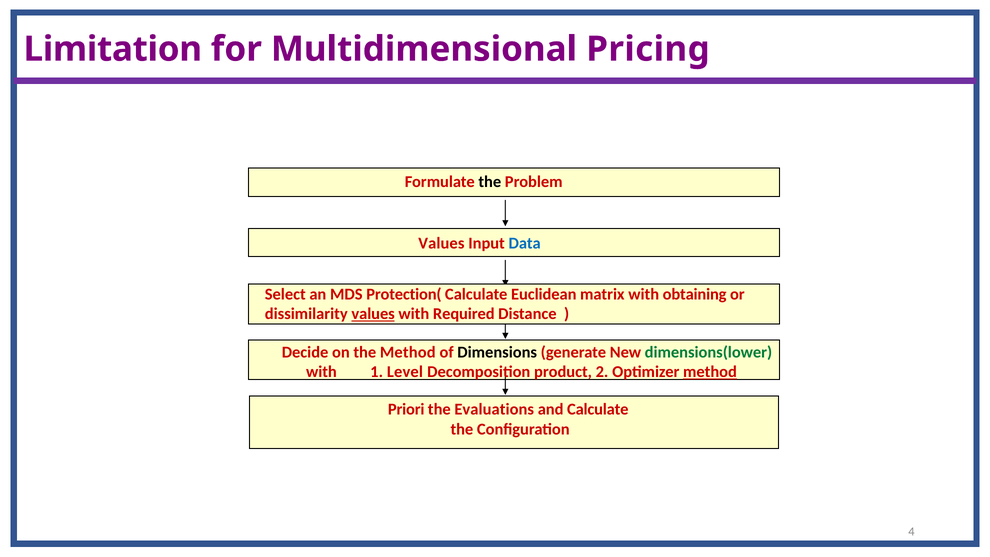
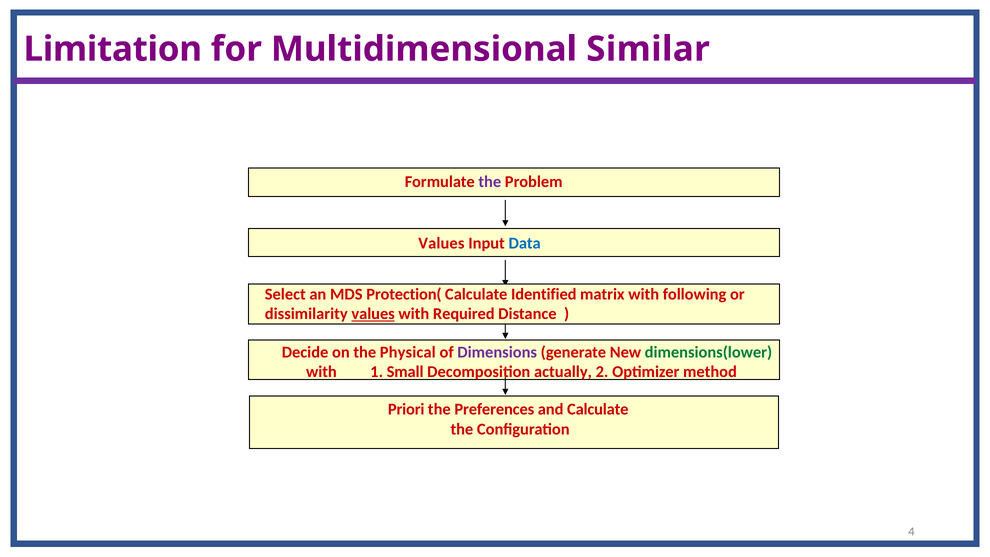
Pricing: Pricing -> Similar (648, 49)
the colour: black -> purple (490, 182)
Euclidean: Euclidean -> Identified (544, 294)
obtaining: obtaining -> following (695, 294)
the Method: Method -> Physical (408, 352)
Dimensions colour: black -> purple (497, 352)
Level: Level -> Small (405, 372)
product: product -> actually (563, 372)
method underline: present -> none (710, 372)
Evaluations: Evaluations -> Preferences (494, 409)
